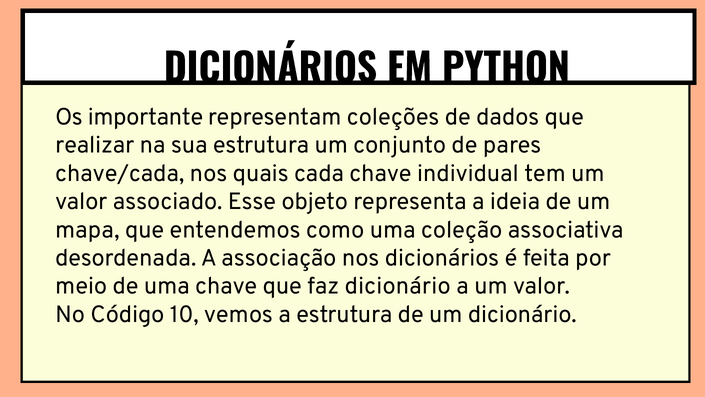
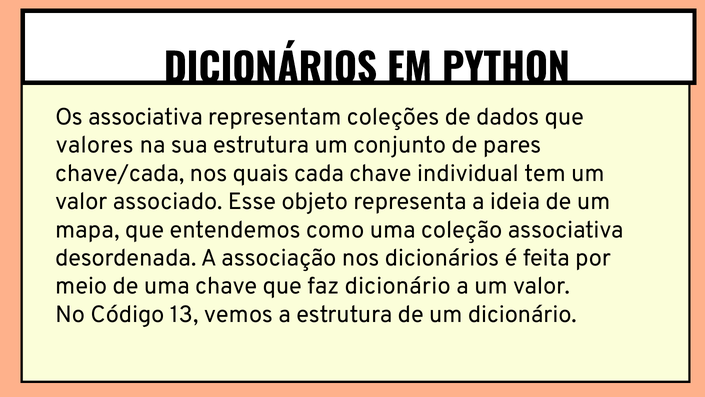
Os importante: importante -> associativa (146, 117)
realizar: realizar -> valores (95, 145)
10: 10 -> 13 (184, 314)
